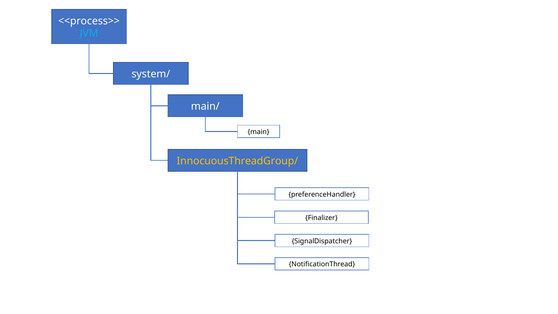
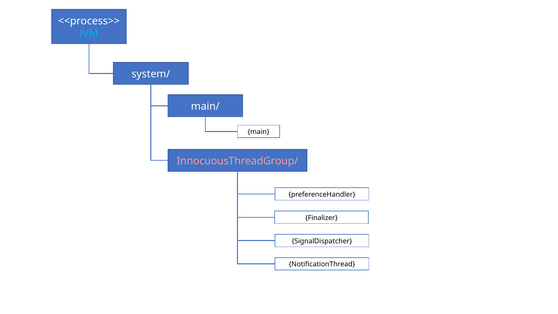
InnocuousThreadGroup/ colour: yellow -> pink (237, 161)
